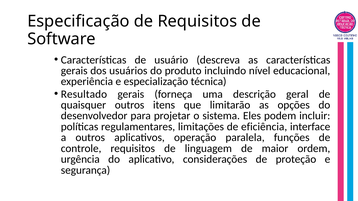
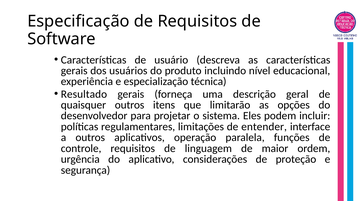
eficiência: eficiência -> entender (264, 127)
